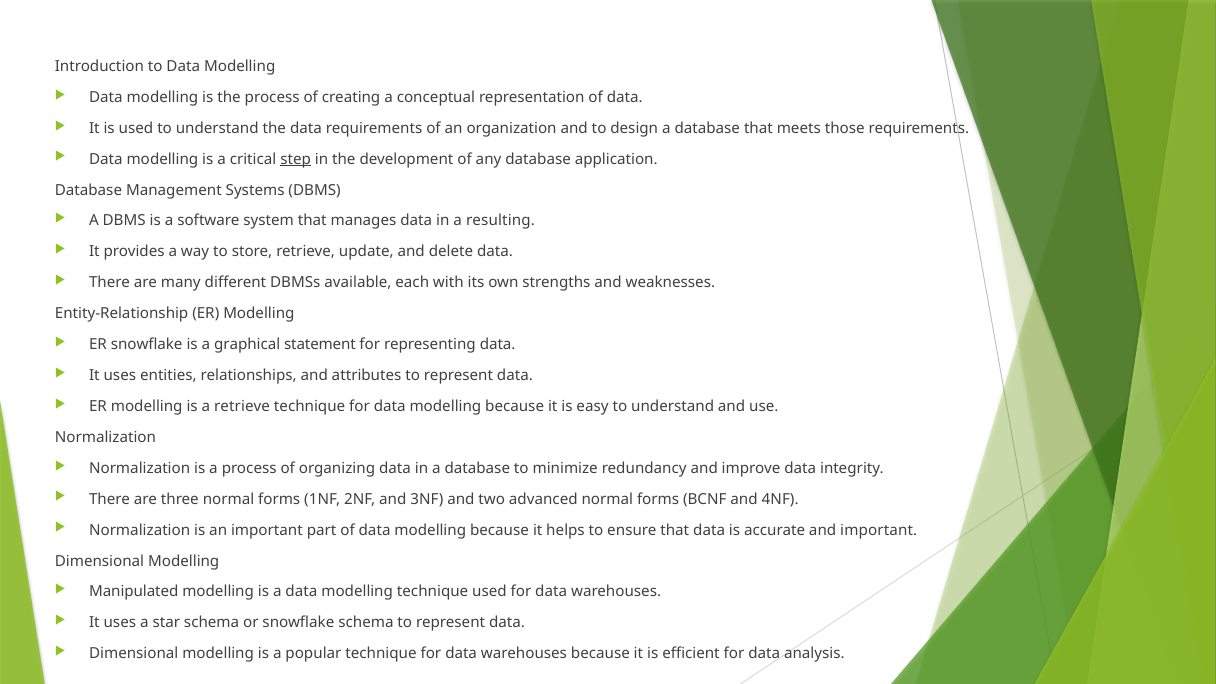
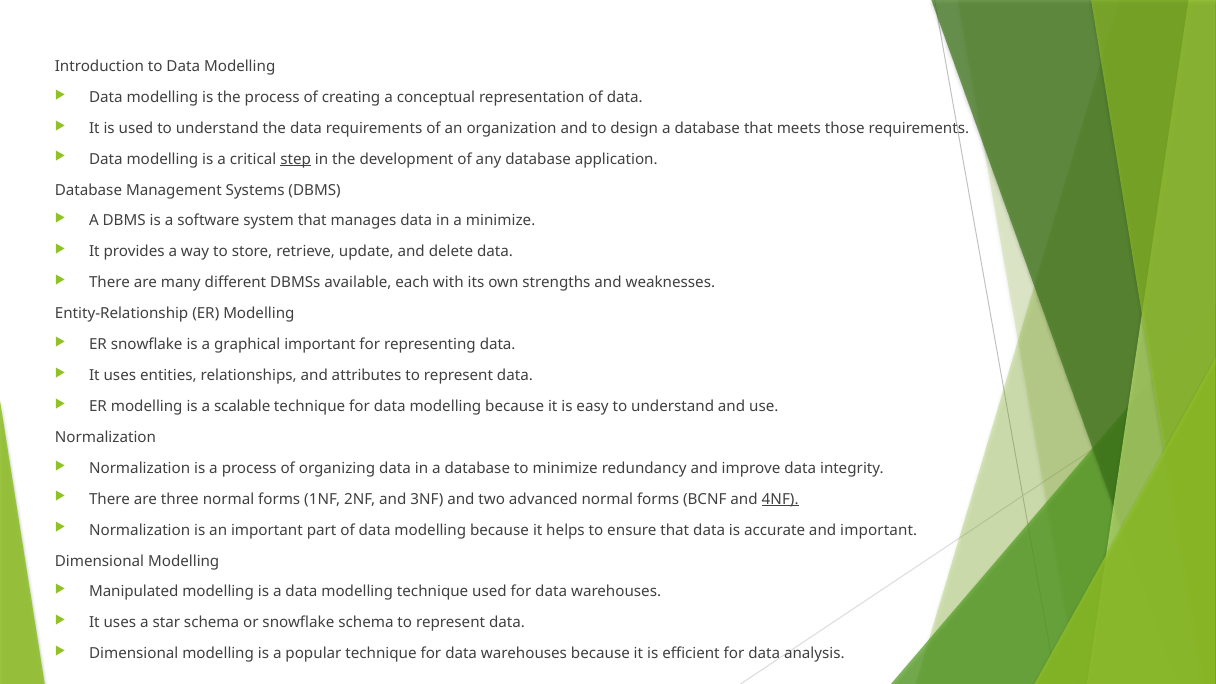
a resulting: resulting -> minimize (501, 221)
graphical statement: statement -> important (320, 345)
a retrieve: retrieve -> scalable (242, 406)
4NF underline: none -> present (780, 499)
